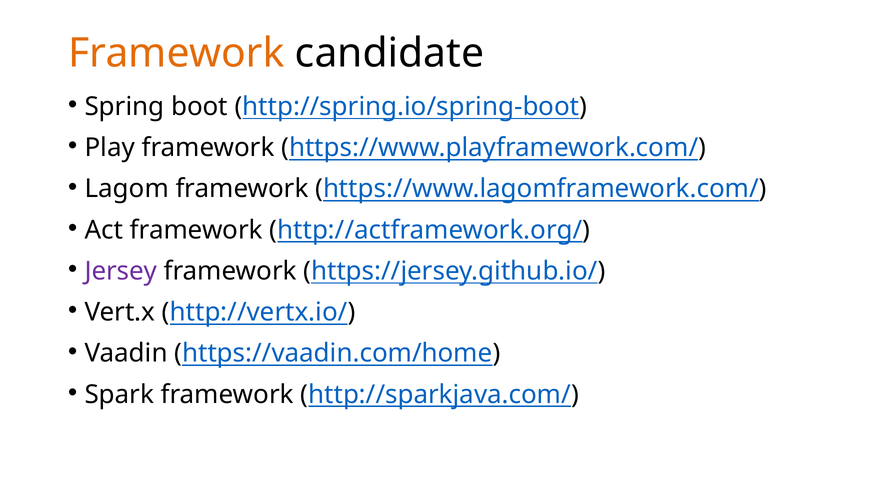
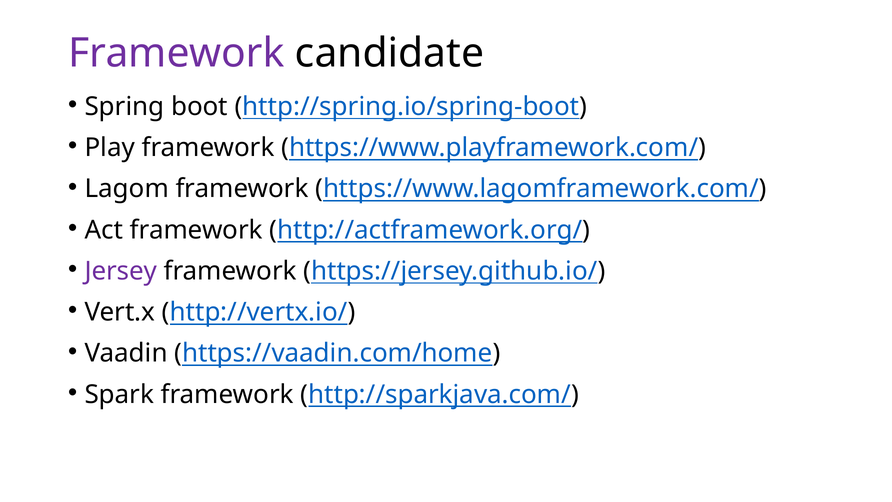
Framework colour: orange -> purple (176, 53)
